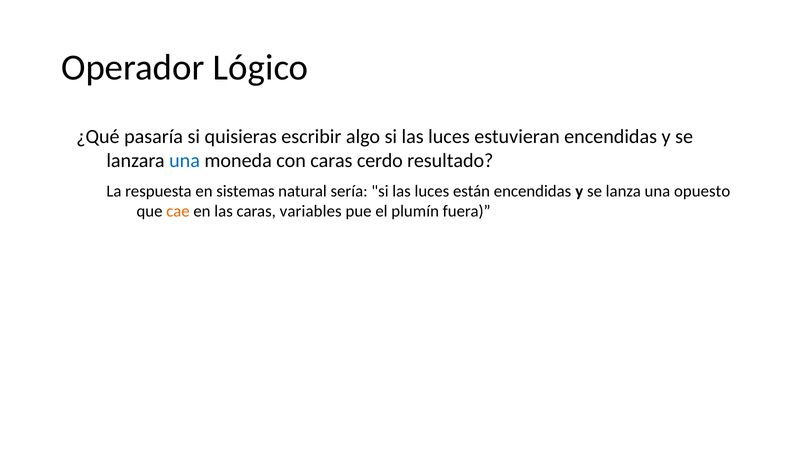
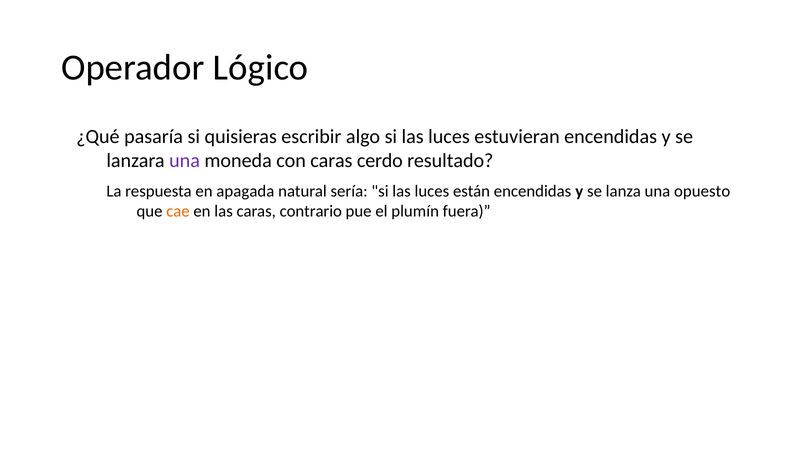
una colour: blue -> purple (185, 161)
sistemas: sistemas -> apagada (245, 191)
variables: variables -> contrario (311, 211)
